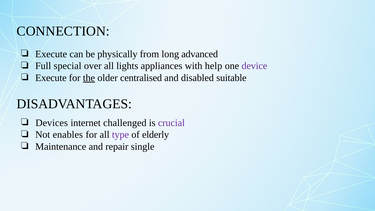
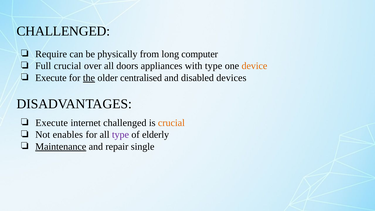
CONNECTION: CONNECTION -> CHALLENGED (63, 31)
Execute: Execute -> Require (51, 54)
advanced: advanced -> computer (200, 54)
Full special: special -> crucial (68, 66)
lights: lights -> doors (127, 66)
with help: help -> type (214, 66)
device colour: purple -> orange (254, 66)
suitable: suitable -> devices (231, 78)
Devices: Devices -> Execute (52, 123)
crucial colour: purple -> orange (171, 123)
Maintenance underline: none -> present (61, 147)
